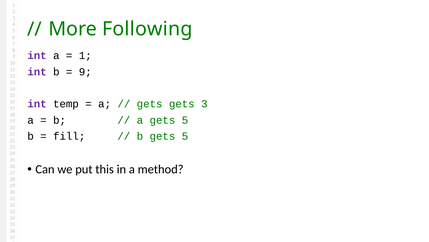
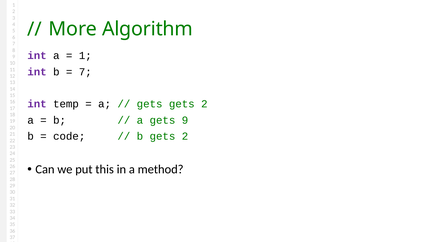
Following: Following -> Algorithm (148, 29)
9: 9 -> 7 (85, 72)
3: 3 -> 2 (204, 104)
a gets 5: 5 -> 9 (185, 120)
fill: fill -> code (69, 136)
b gets 5: 5 -> 2 (185, 136)
